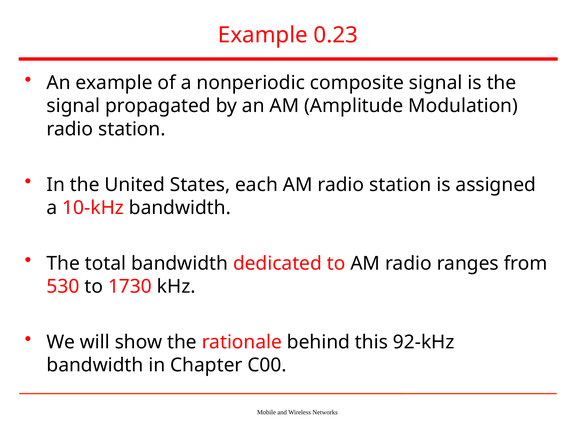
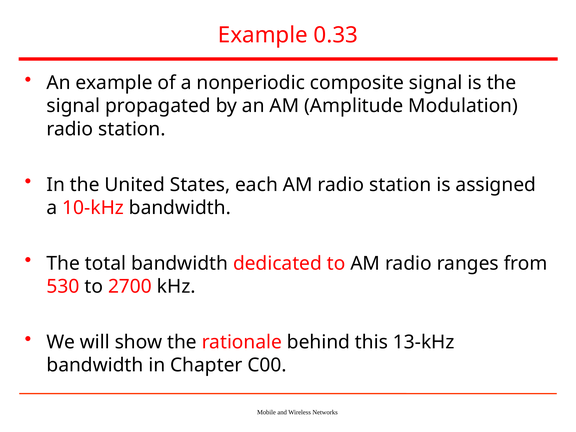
0.23: 0.23 -> 0.33 (336, 35)
1730: 1730 -> 2700 (130, 286)
92-kHz: 92-kHz -> 13-kHz (424, 342)
